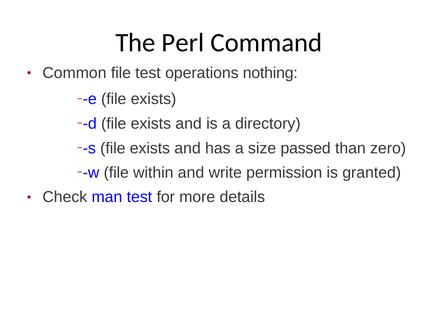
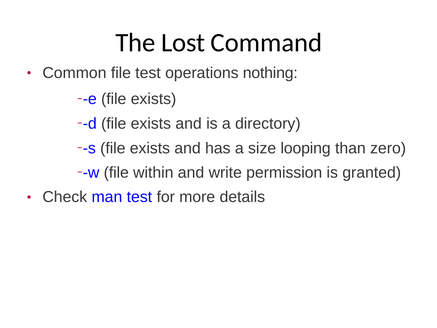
Perl: Perl -> Lost (183, 43)
passed: passed -> looping (306, 148)
